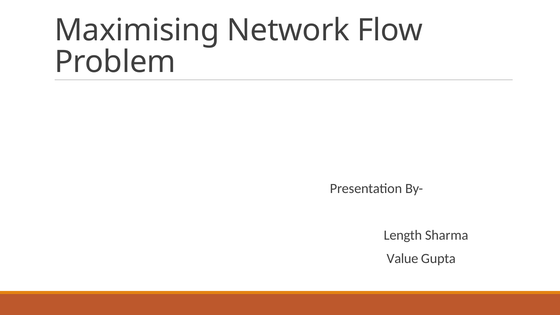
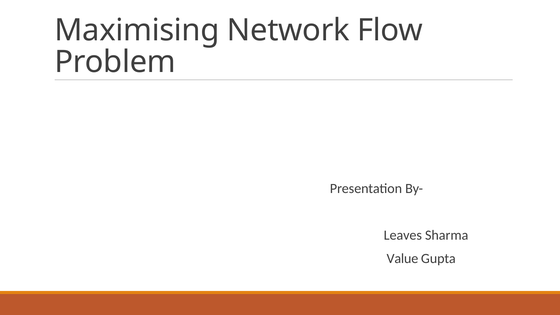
Length: Length -> Leaves (403, 235)
